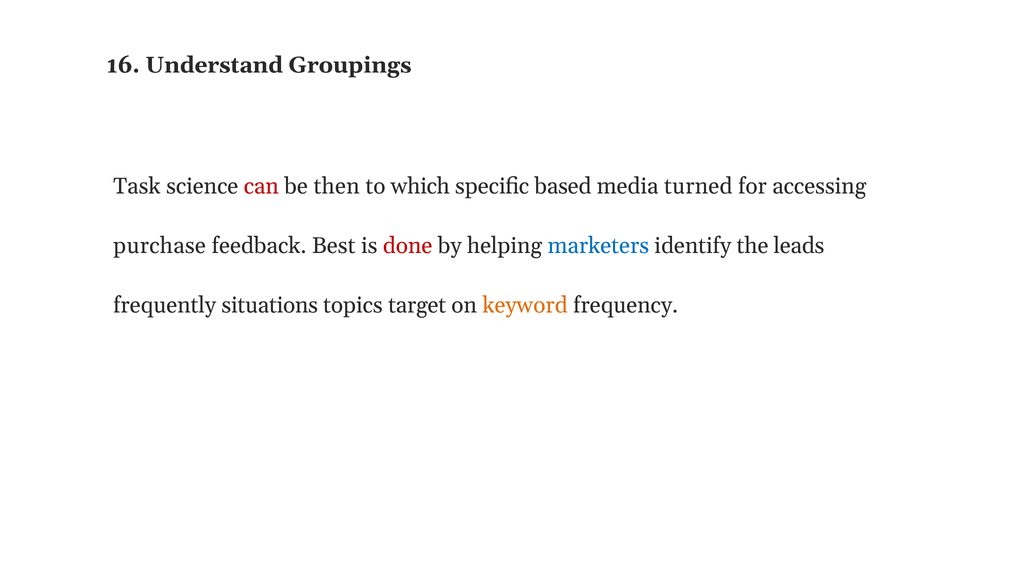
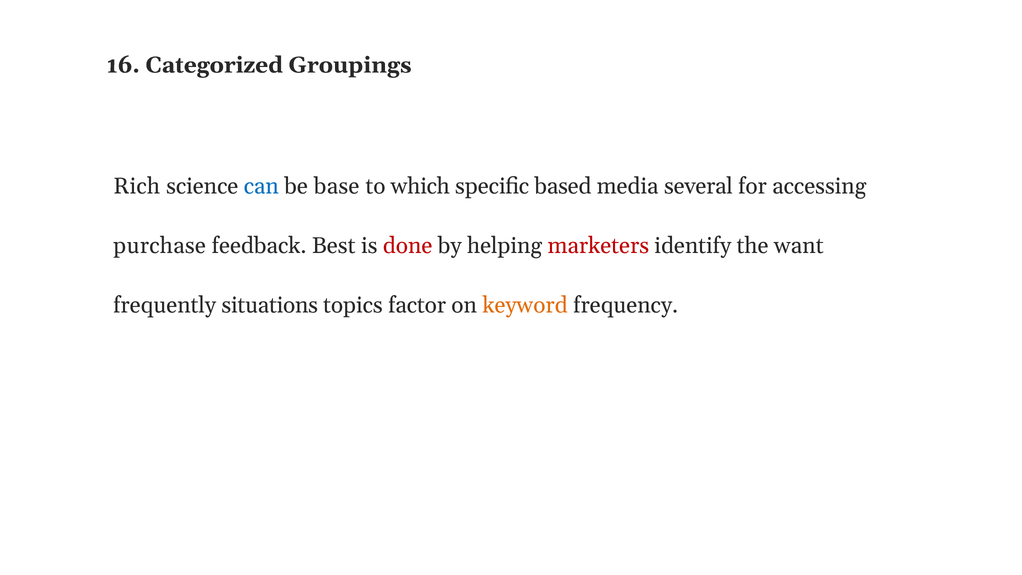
Understand: Understand -> Categorized (214, 65)
Task: Task -> Rich (137, 186)
can colour: red -> blue (261, 186)
then: then -> base (337, 186)
turned: turned -> several (698, 186)
marketers colour: blue -> red (598, 246)
leads: leads -> want (799, 246)
target: target -> factor (417, 305)
